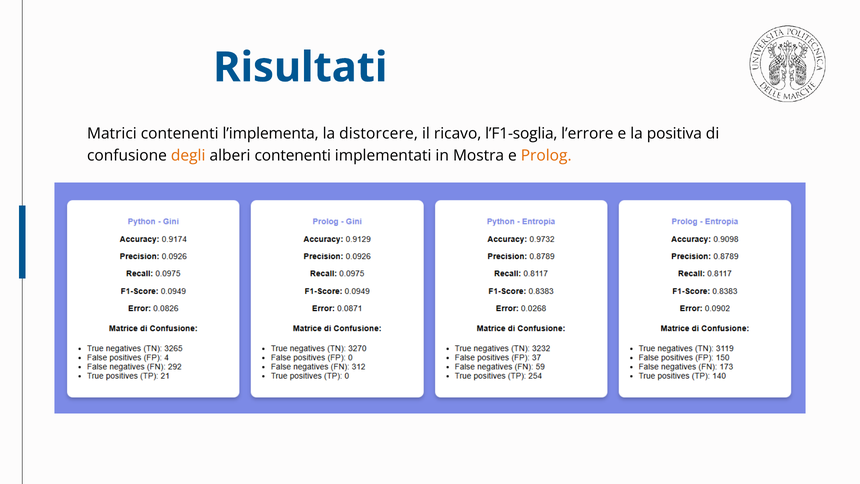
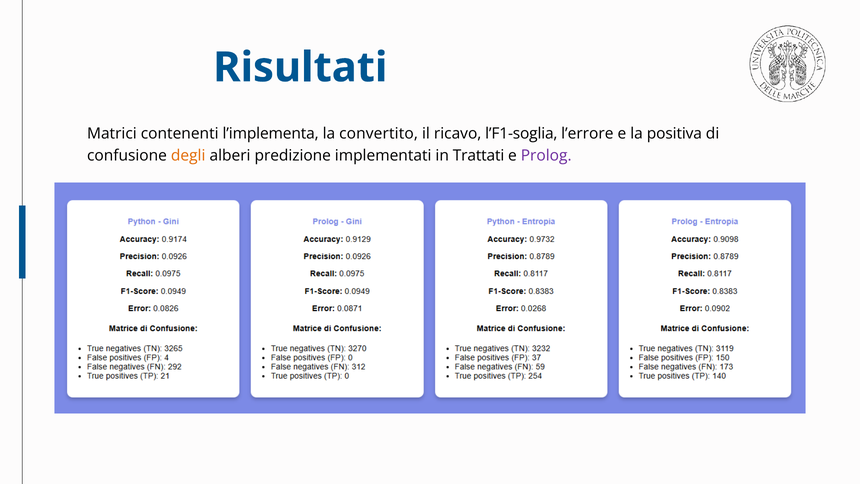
distorcere: distorcere -> convertito (379, 134)
alberi contenenti: contenenti -> predizione (293, 156)
Mostra: Mostra -> Trattati (479, 156)
Prolog colour: orange -> purple (546, 156)
